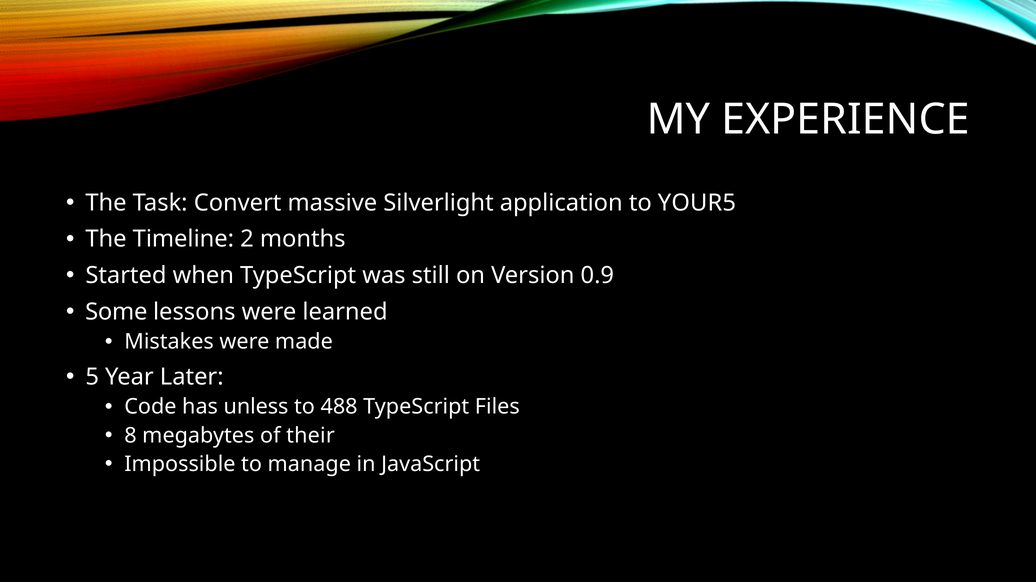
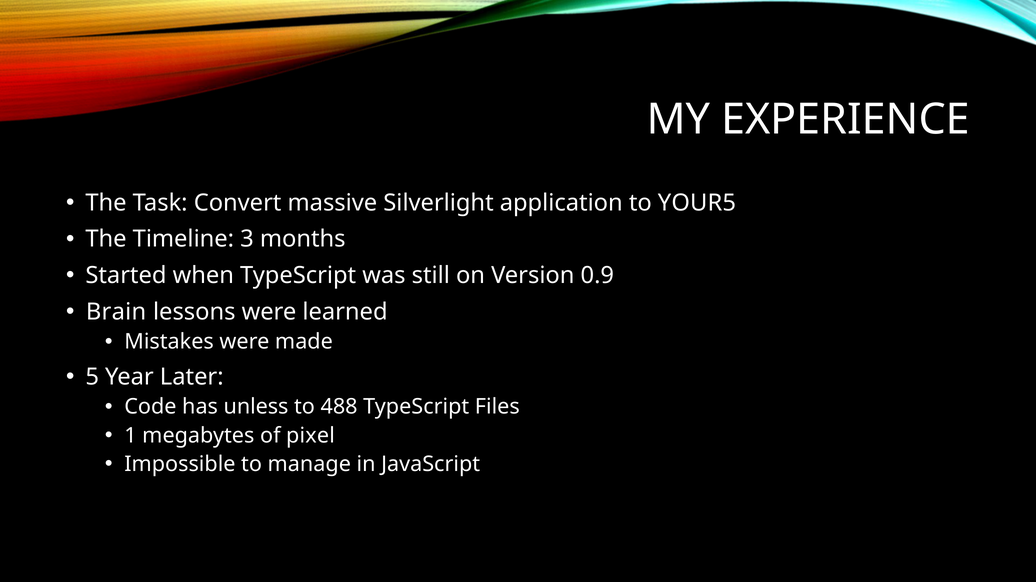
2: 2 -> 3 (247, 239)
Some: Some -> Brain (116, 312)
8: 8 -> 1 (130, 436)
their: their -> pixel (310, 436)
